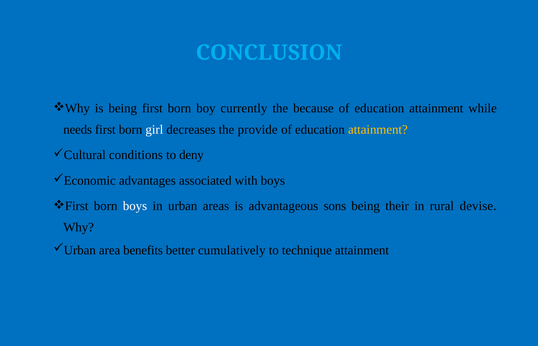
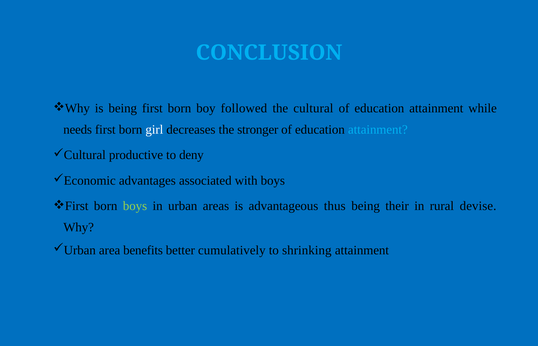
currently: currently -> followed (244, 108)
because: because -> cultural (313, 108)
provide: provide -> stronger (258, 129)
attainment colour: yellow -> light blue (378, 129)
conditions: conditions -> productive (136, 155)
boys colour: white -> light green (135, 206)
sons: sons -> thus (335, 206)
technique: technique -> shrinking (307, 250)
